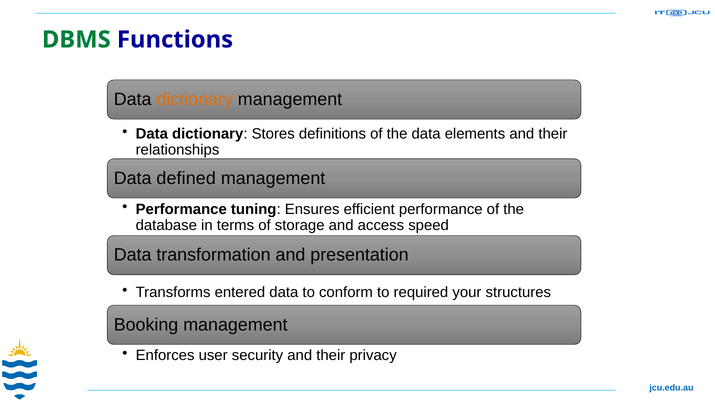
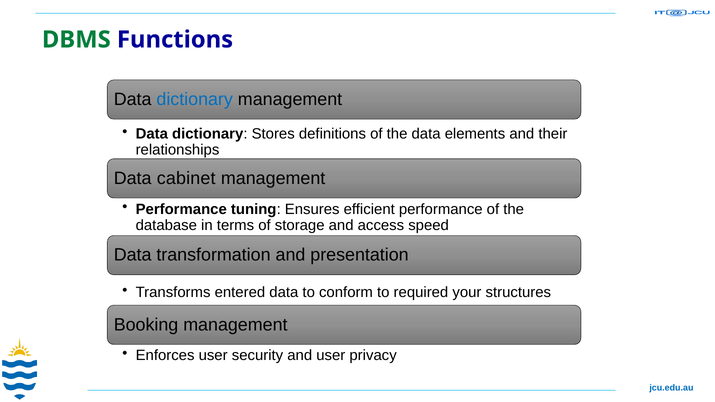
dictionary colour: orange -> blue (195, 99)
defined: defined -> cabinet (186, 178)
security and their: their -> user (331, 356)
